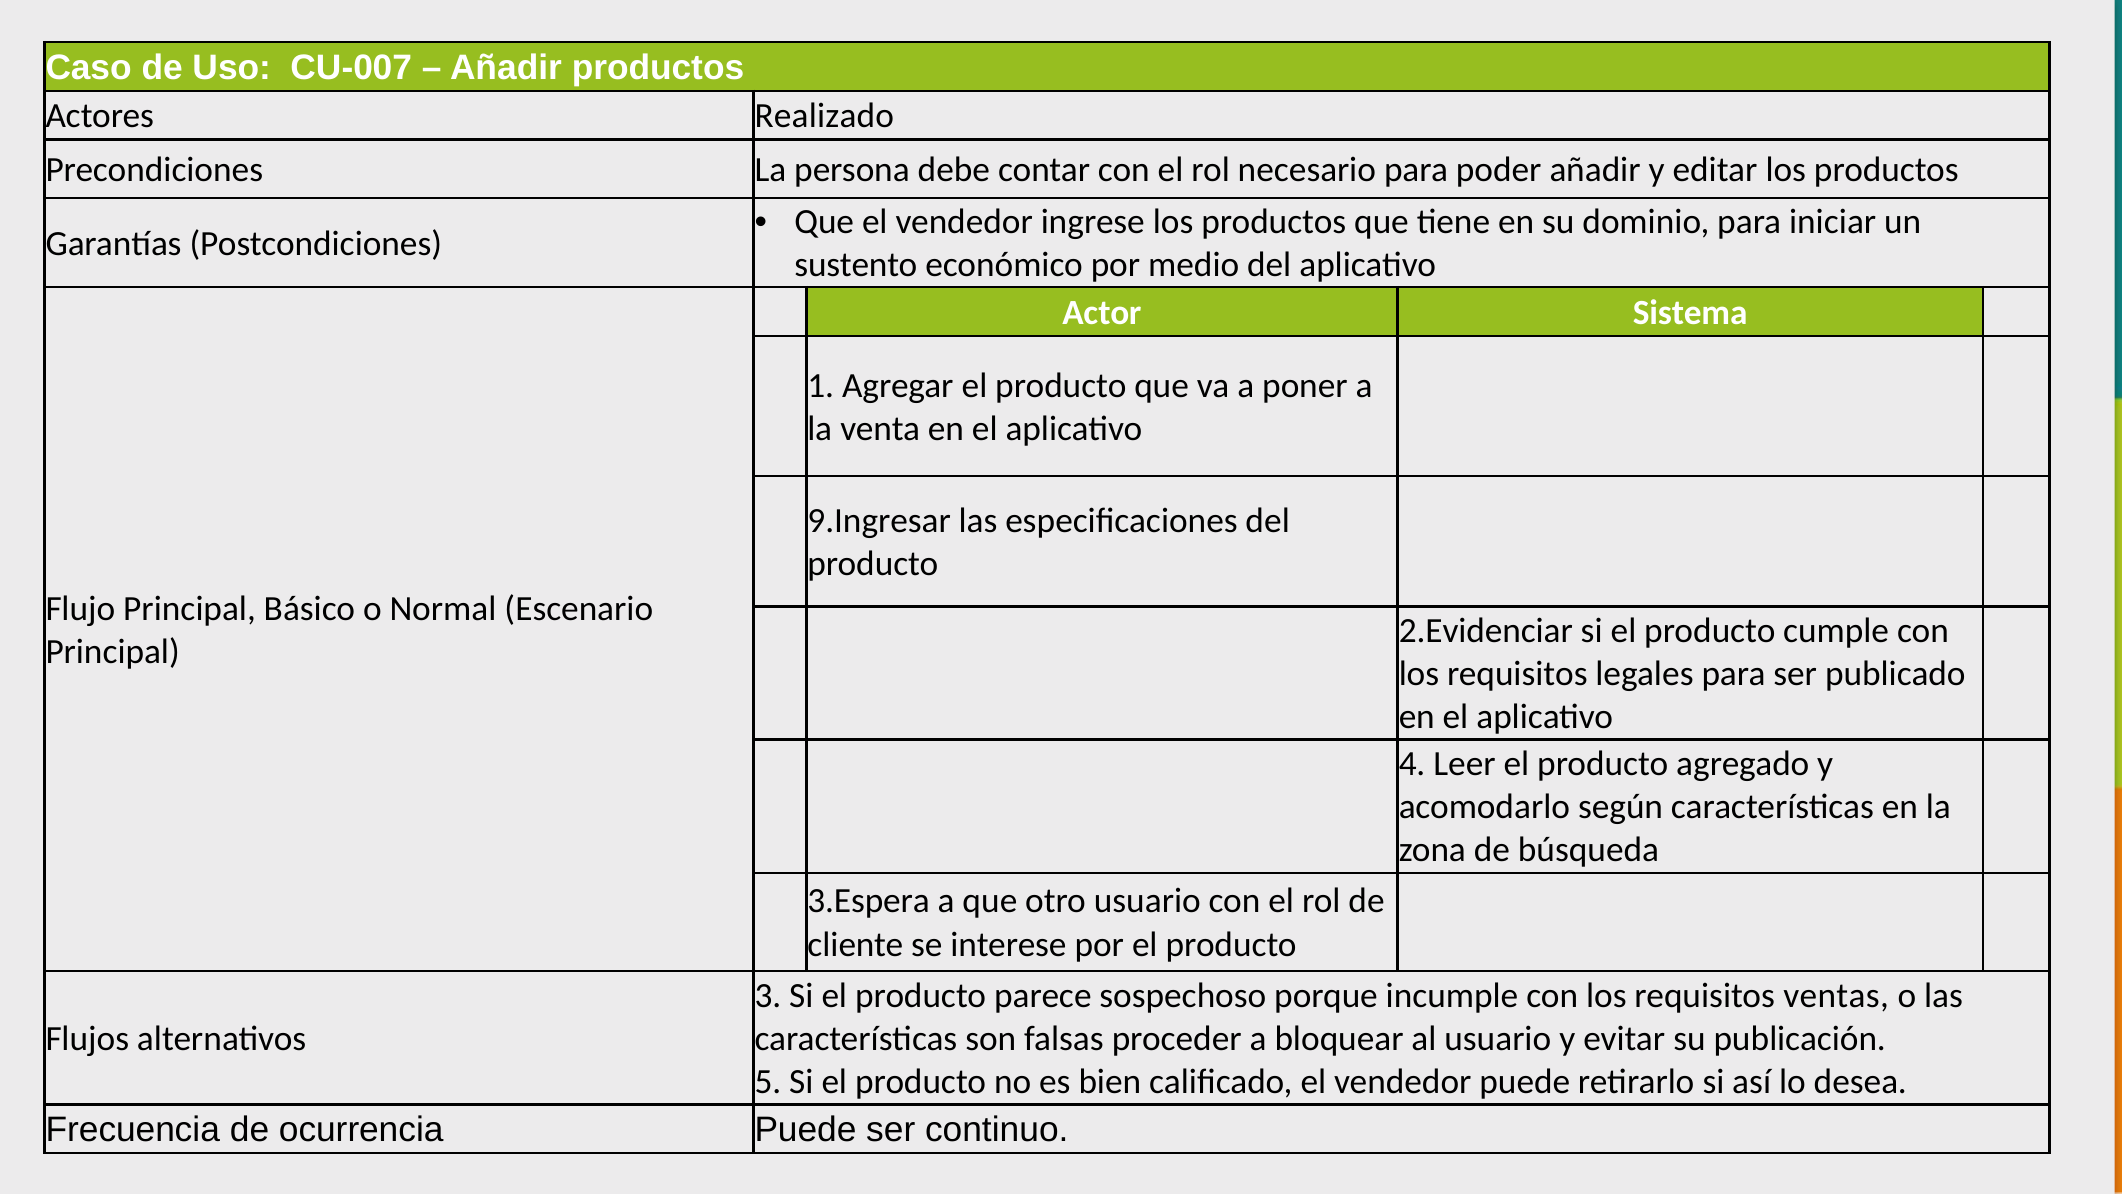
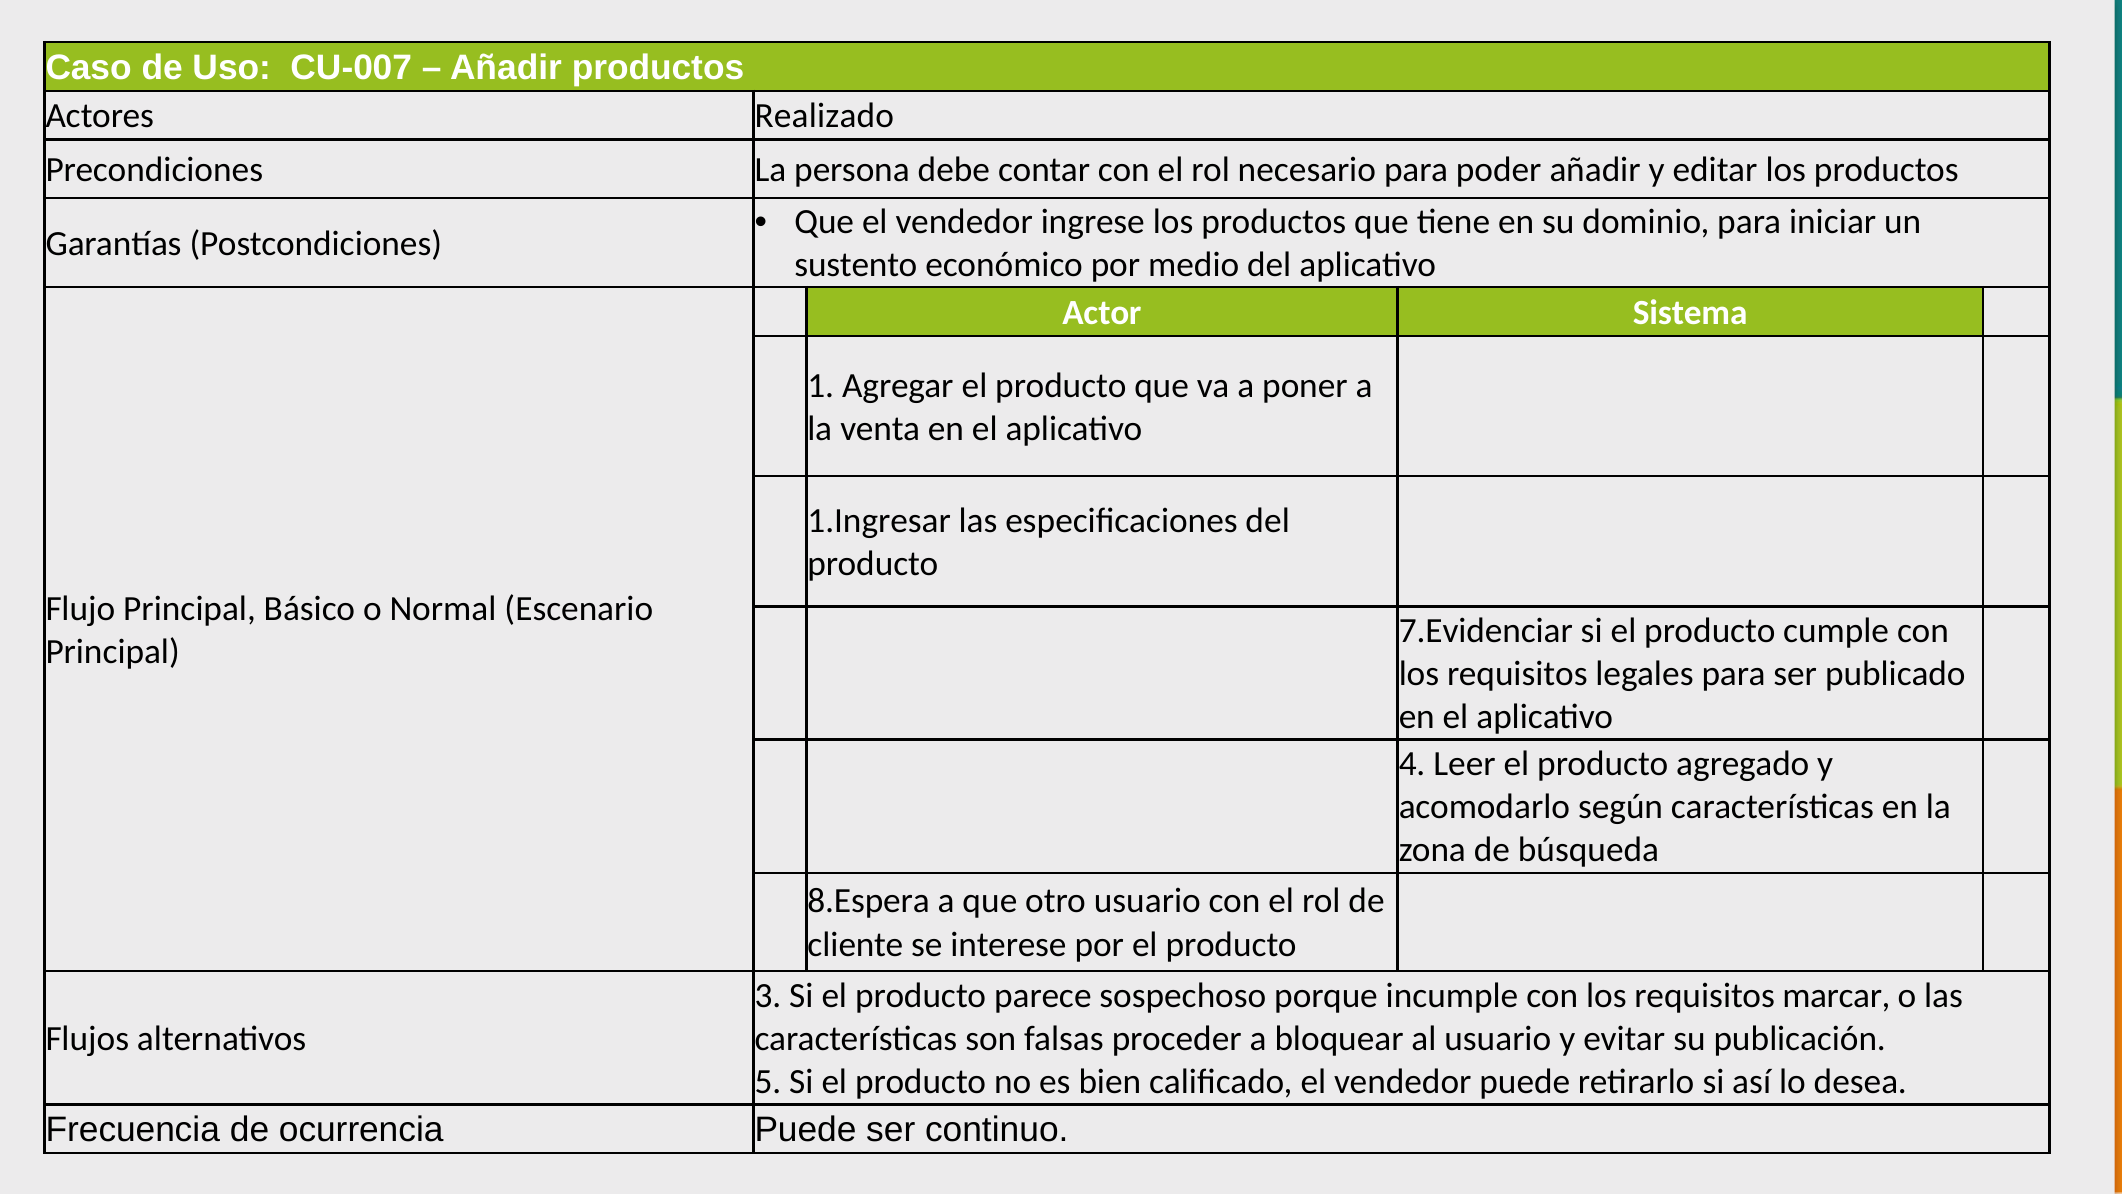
9.Ingresar: 9.Ingresar -> 1.Ingresar (879, 520)
2.Evidenciar: 2.Evidenciar -> 7.Evidenciar (1486, 631)
3.Espera: 3.Espera -> 8.Espera (869, 901)
ventas: ventas -> marcar (1836, 995)
